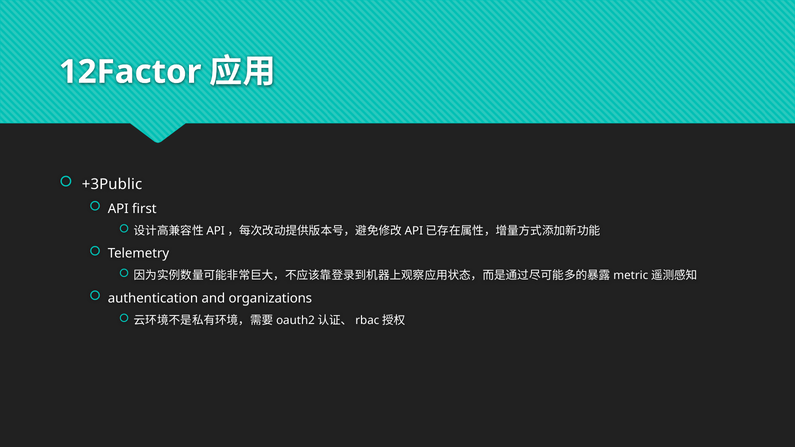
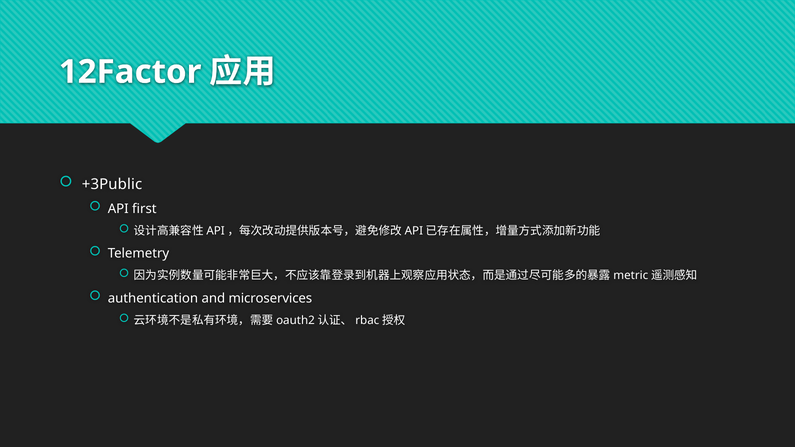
organizations: organizations -> microservices (270, 298)
